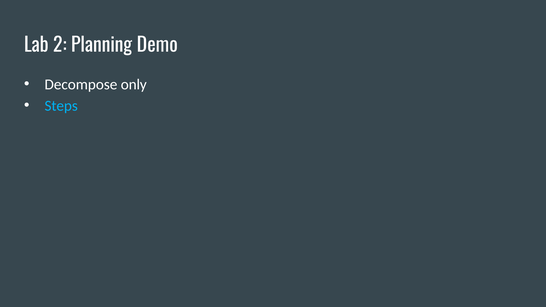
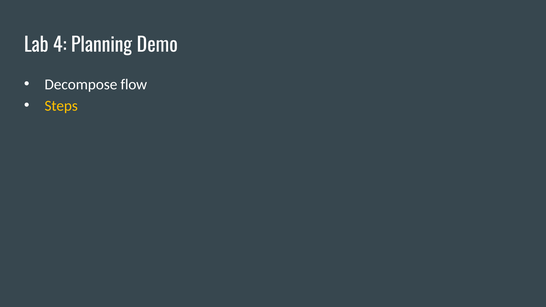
2: 2 -> 4 (60, 45)
only: only -> flow (134, 84)
Steps colour: light blue -> yellow (61, 106)
